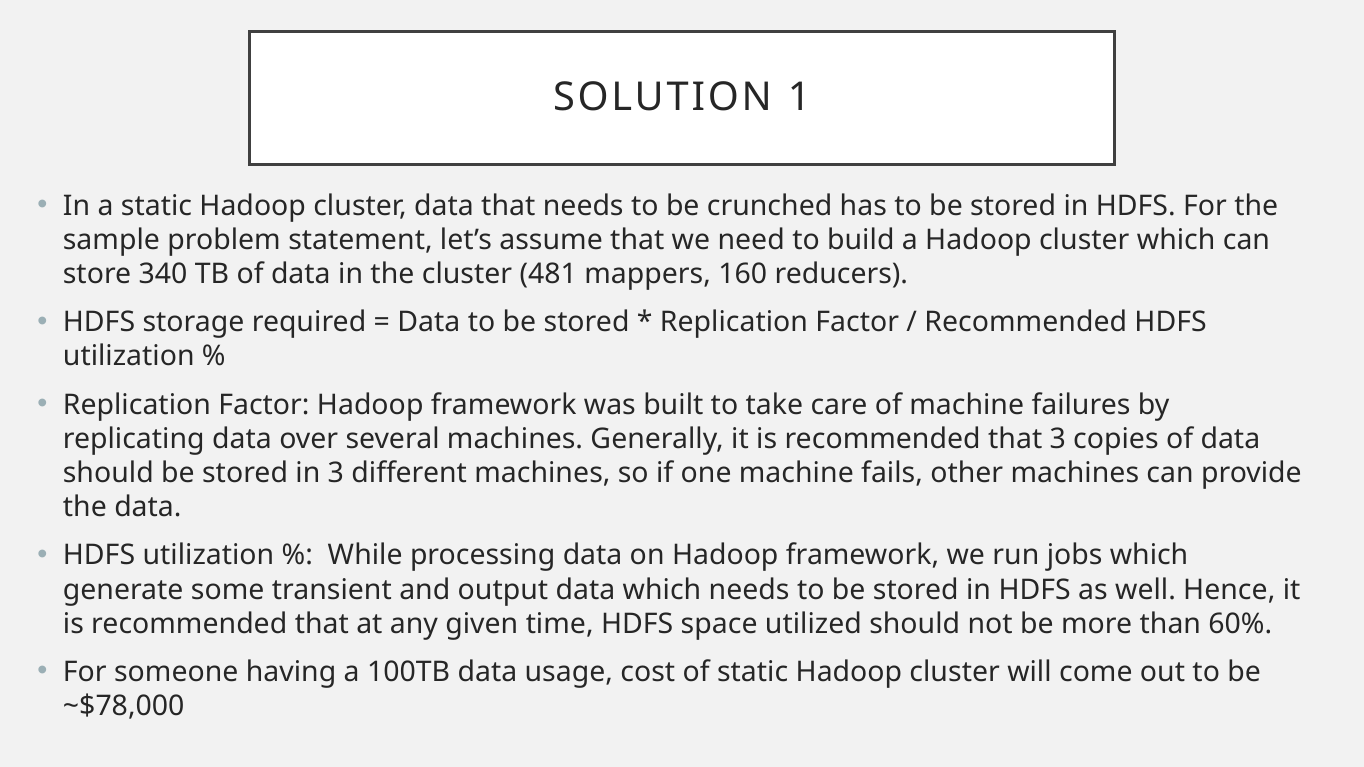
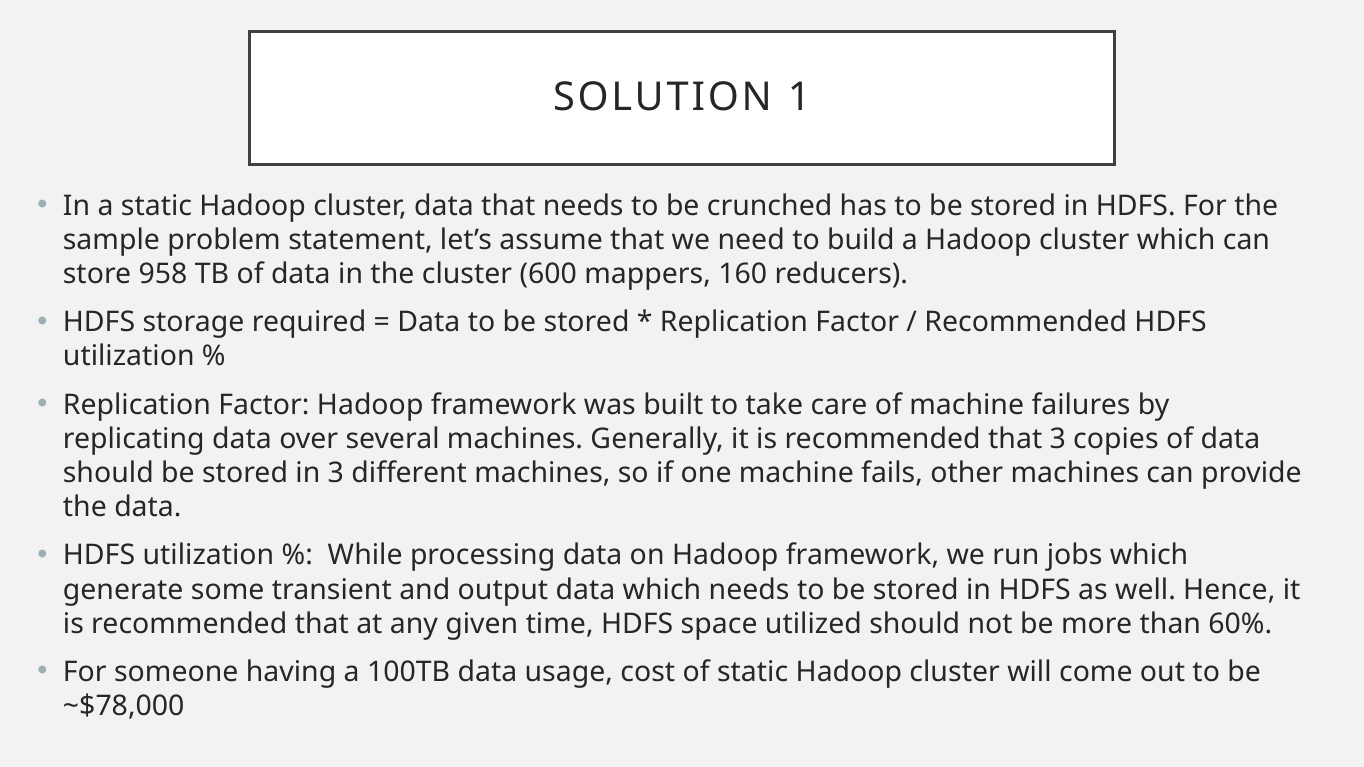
340: 340 -> 958 (163, 274)
481: 481 -> 600 (548, 274)
